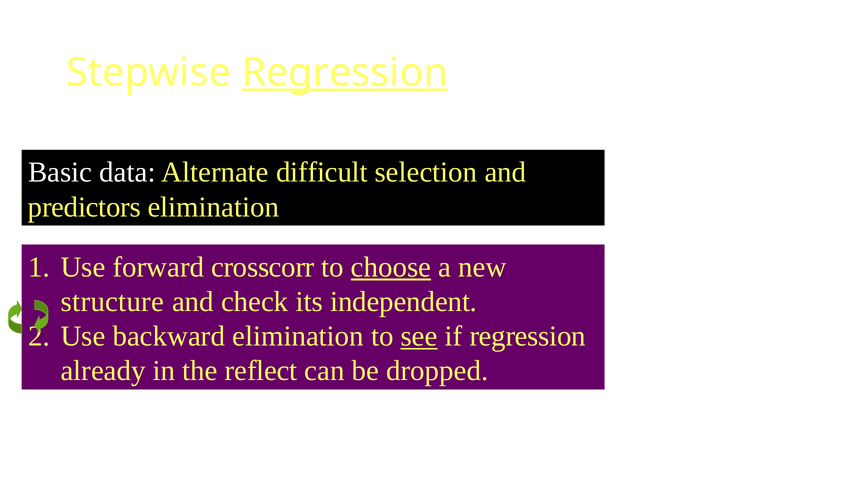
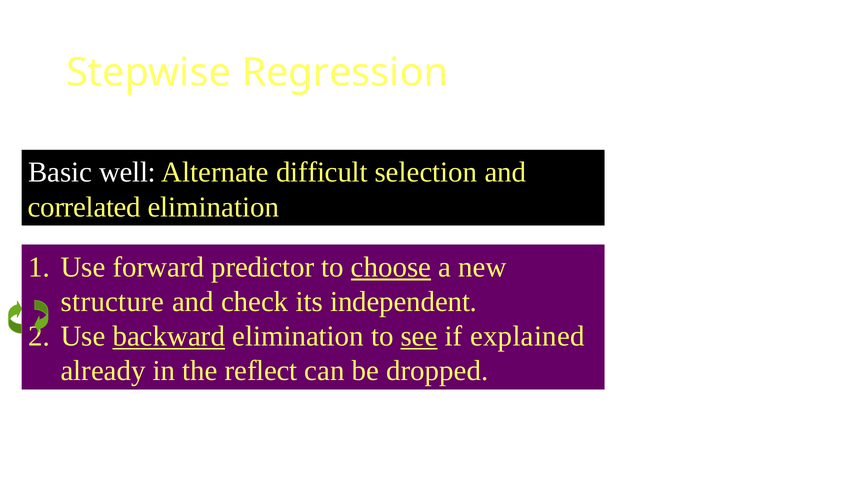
Regression underline: present -> none (345, 73)
data: data -> well (128, 173)
predictors: predictors -> correlated (84, 207)
crosscorr: crosscorr -> predictor (263, 267)
backward underline: none -> present (169, 337)
if regression: regression -> explained (527, 337)
